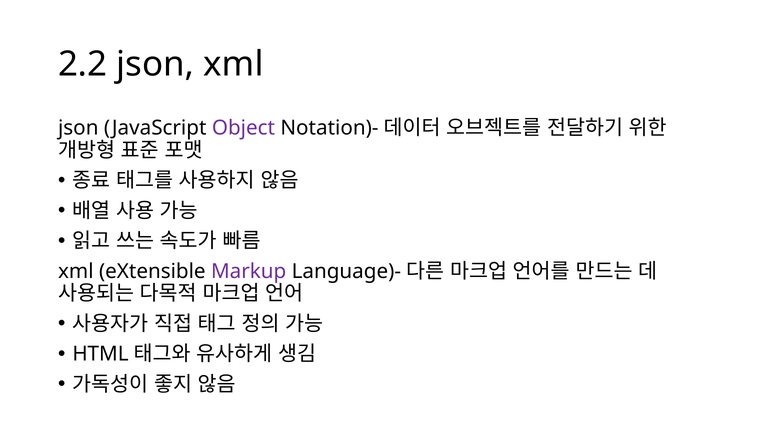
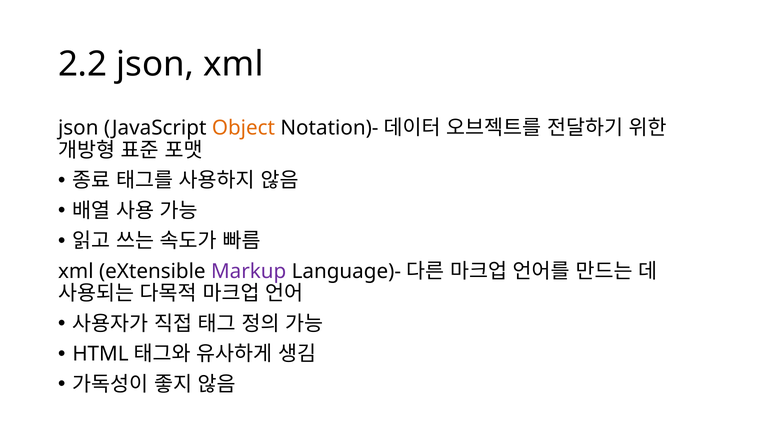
Object colour: purple -> orange (243, 128)
